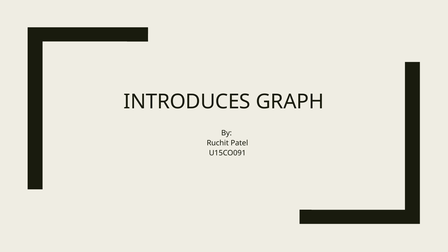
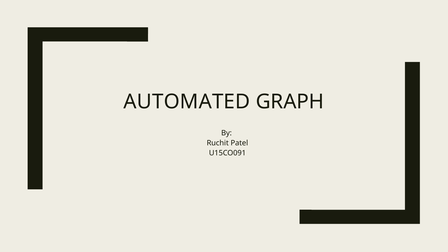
INTRODUCES: INTRODUCES -> AUTOMATED (187, 102)
